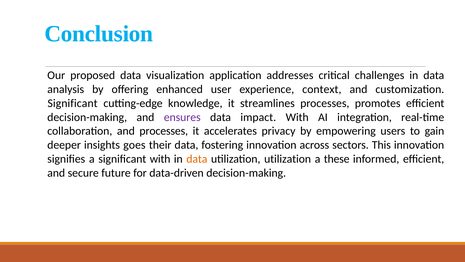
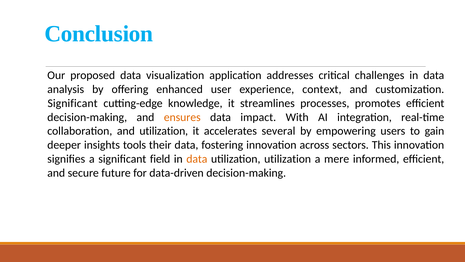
ensures colour: purple -> orange (182, 117)
and processes: processes -> utilization (164, 131)
privacy: privacy -> several (279, 131)
goes: goes -> tools (135, 145)
significant with: with -> field (160, 159)
these: these -> mere (337, 159)
